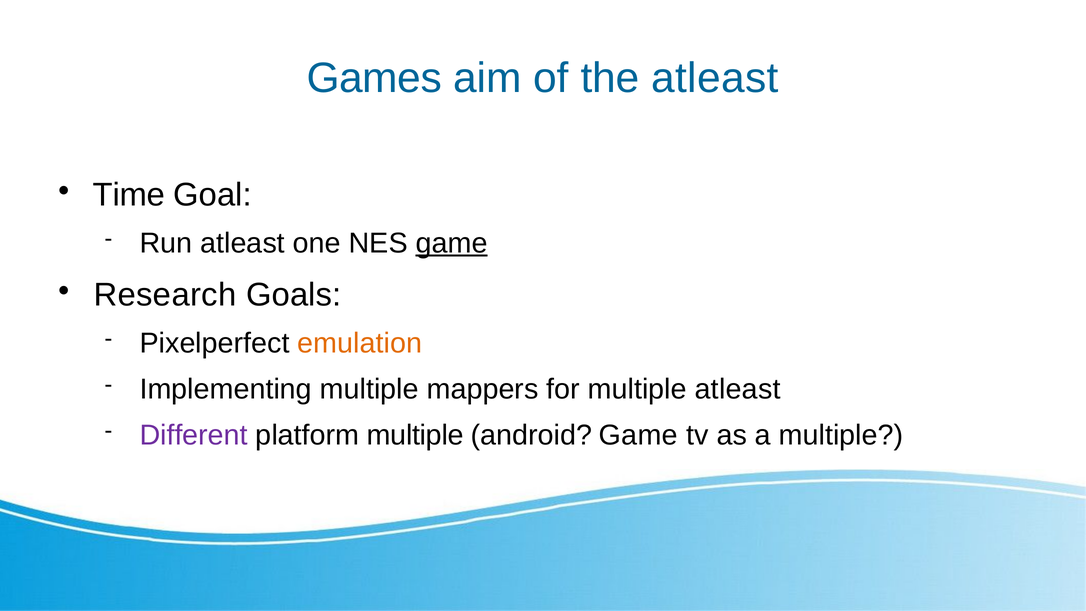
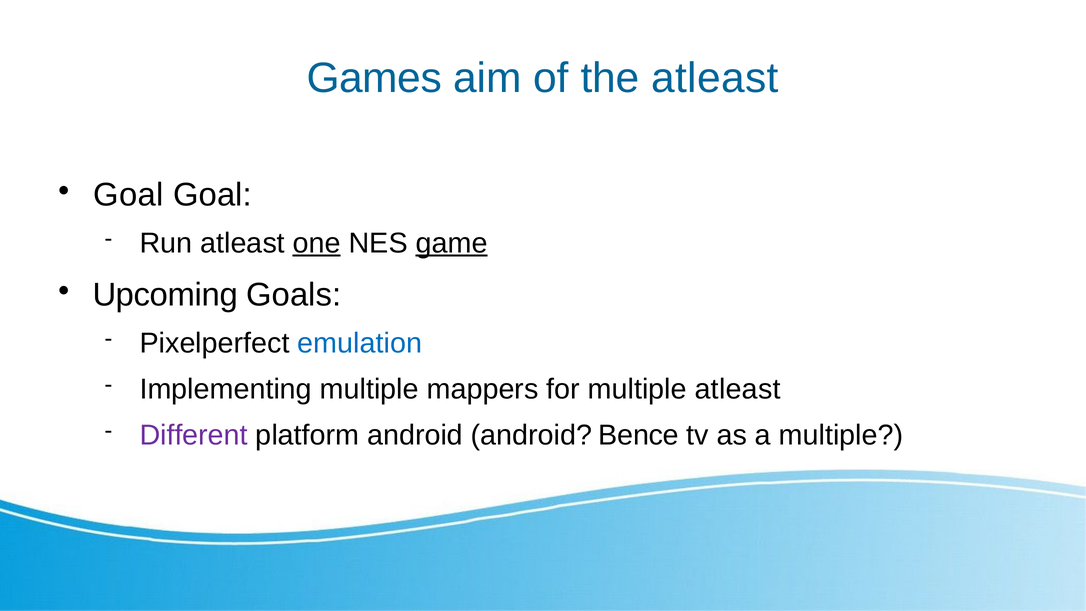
Time: Time -> Goal (128, 195)
one underline: none -> present (317, 243)
Research: Research -> Upcoming (165, 295)
emulation colour: orange -> blue (360, 343)
platform multiple: multiple -> android (415, 435)
android Game: Game -> Bence (639, 435)
